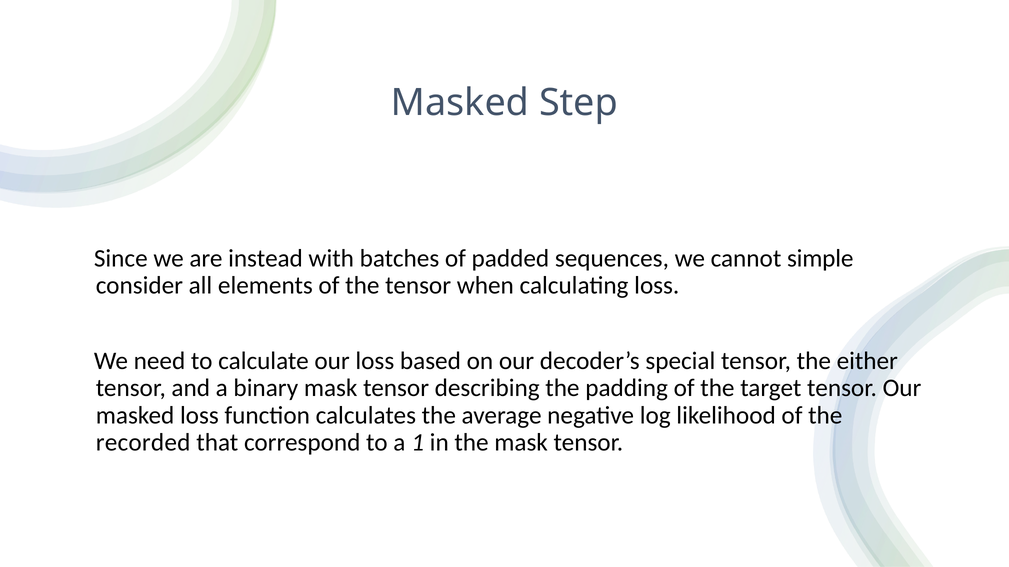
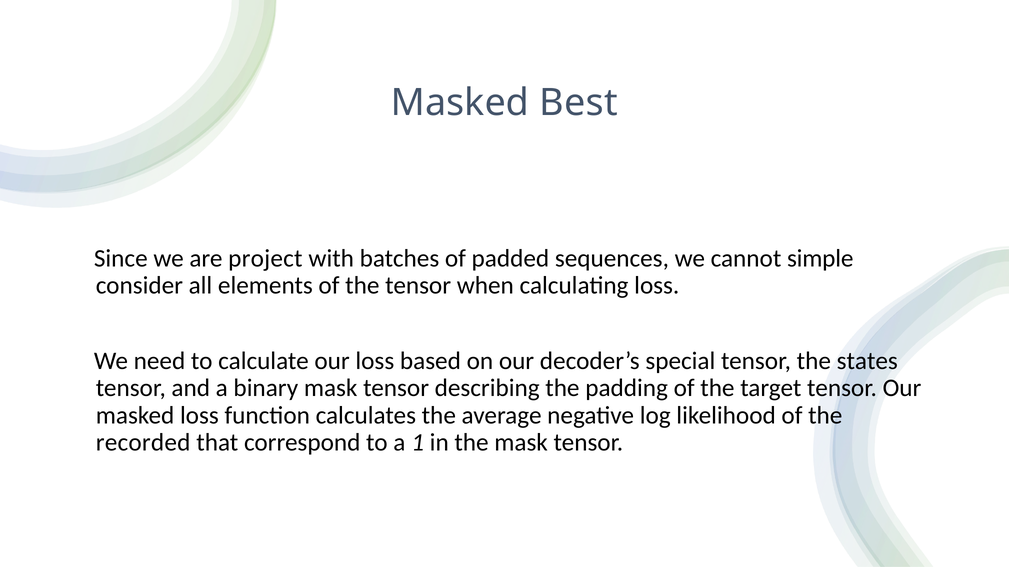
Step: Step -> Best (578, 103)
instead: instead -> project (265, 259)
either: either -> states (867, 361)
